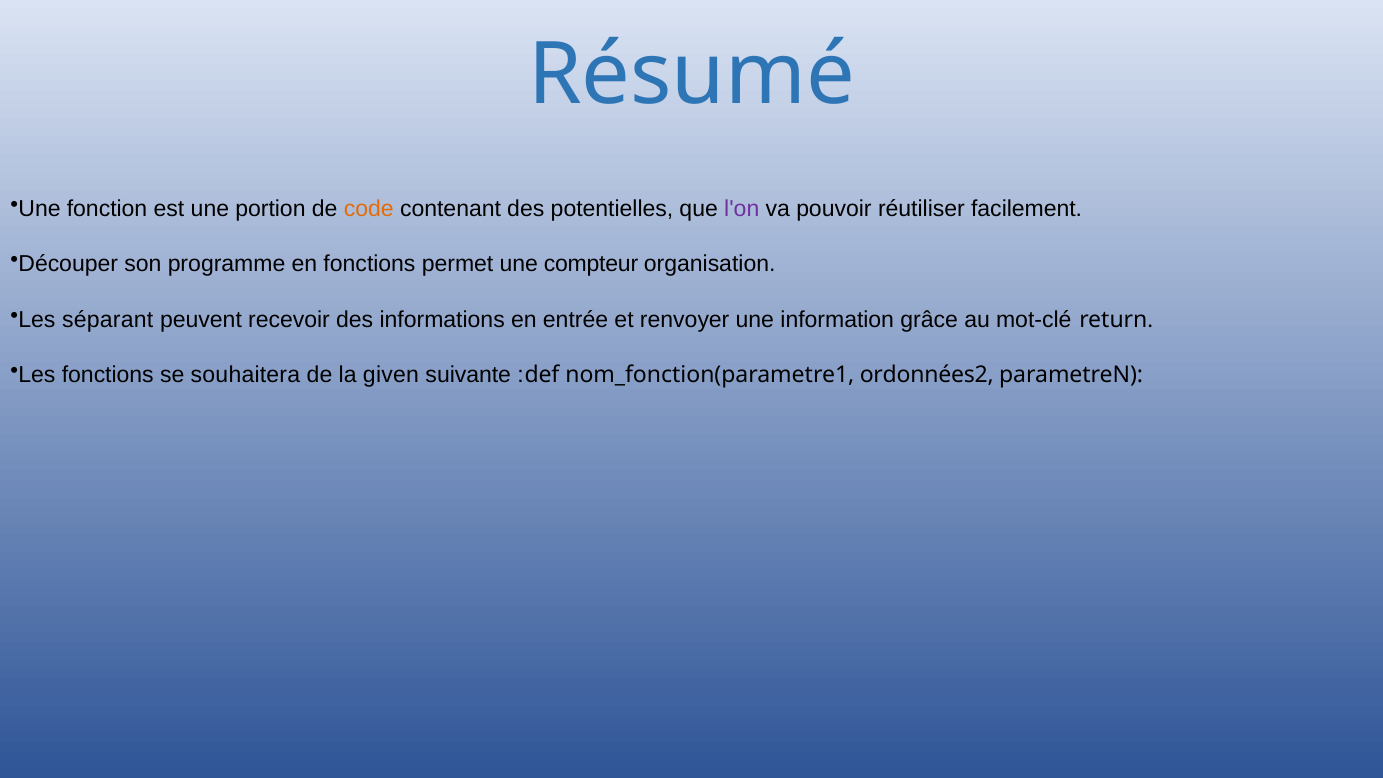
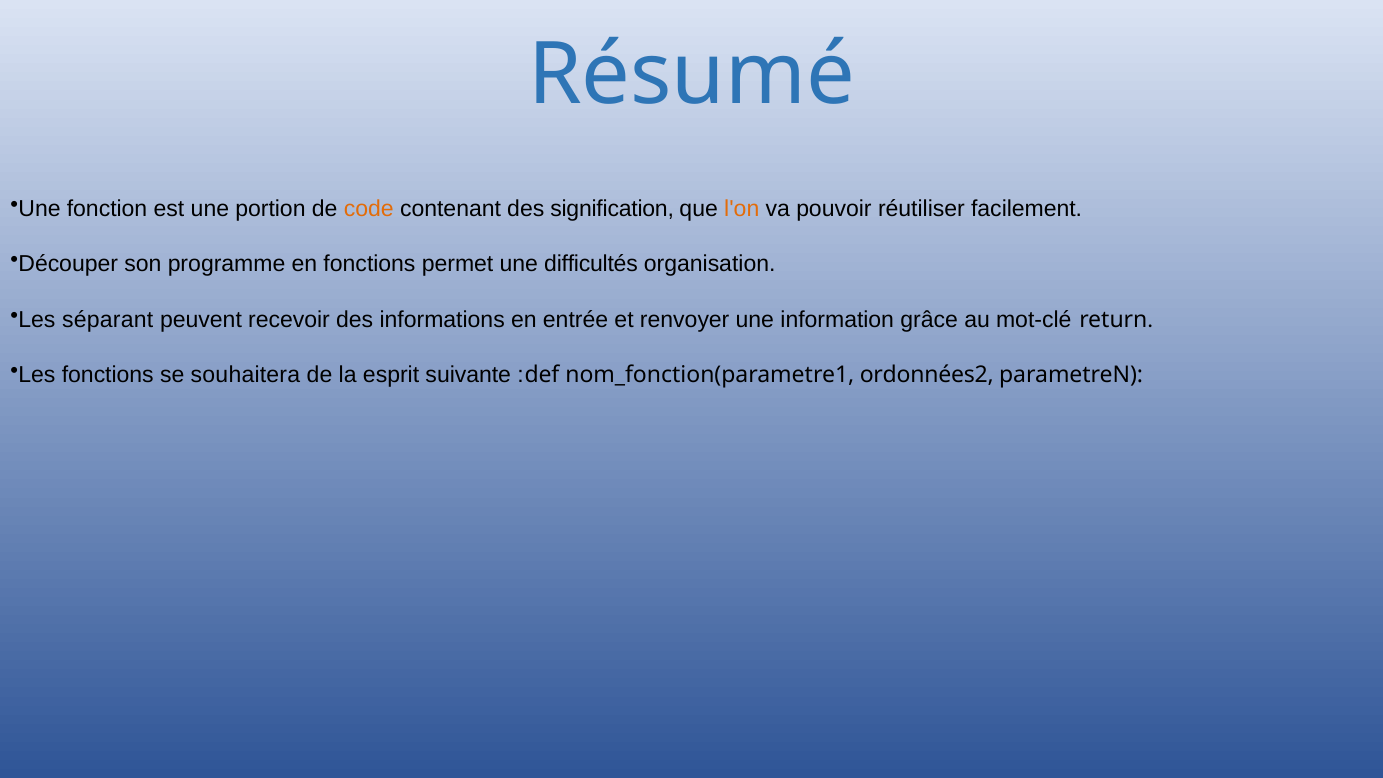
potentielles: potentielles -> signification (612, 209)
l'on colour: purple -> orange (742, 209)
compteur: compteur -> difficultés (591, 264)
given: given -> esprit (391, 375)
